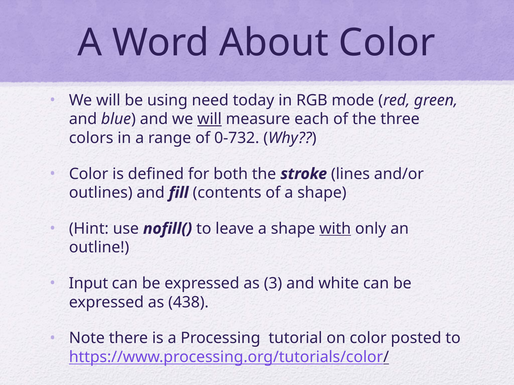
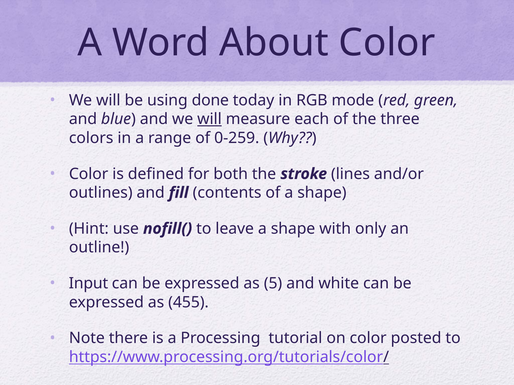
need: need -> done (210, 100)
0-732: 0-732 -> 0-259 (237, 138)
with underline: present -> none (335, 229)
3: 3 -> 5 (273, 284)
438: 438 -> 455 (188, 303)
